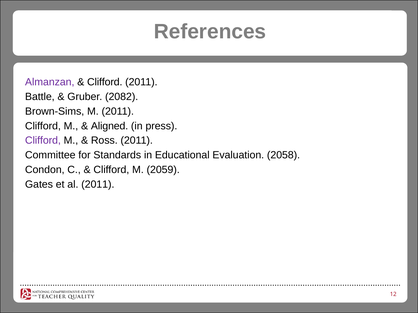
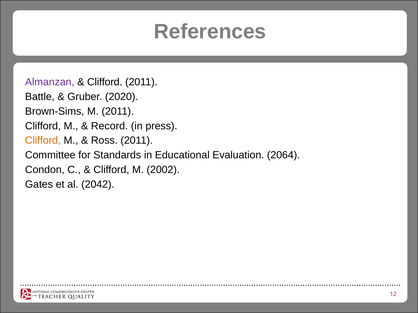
2082: 2082 -> 2020 (122, 97)
Aligned: Aligned -> Record (110, 126)
Clifford colour: purple -> orange (43, 141)
2058: 2058 -> 2064 (284, 155)
2059: 2059 -> 2002 (163, 170)
al 2011: 2011 -> 2042 (98, 185)
